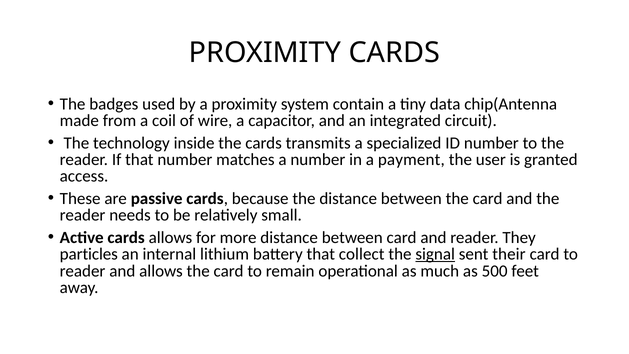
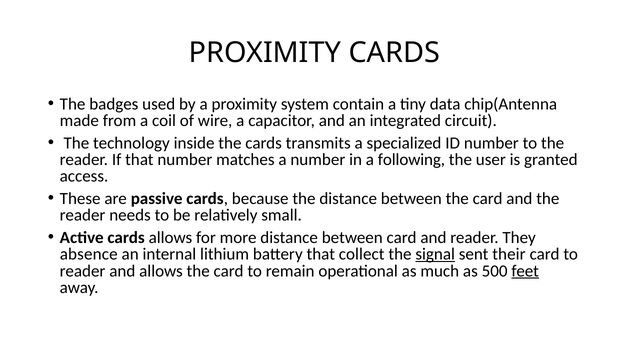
payment: payment -> following (411, 160)
particles: particles -> absence (89, 254)
feet underline: none -> present (525, 271)
